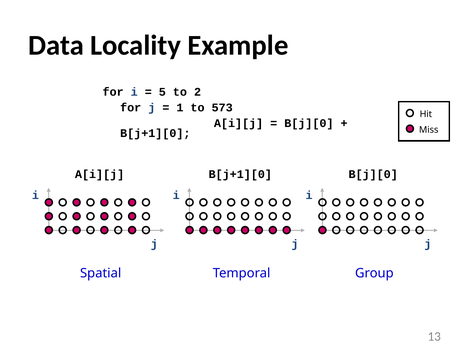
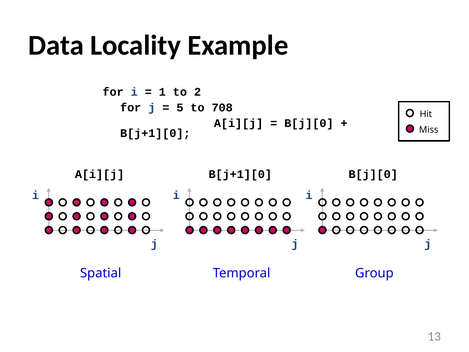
5: 5 -> 1 (162, 92)
1: 1 -> 5 (180, 108)
573: 573 -> 708 (222, 108)
